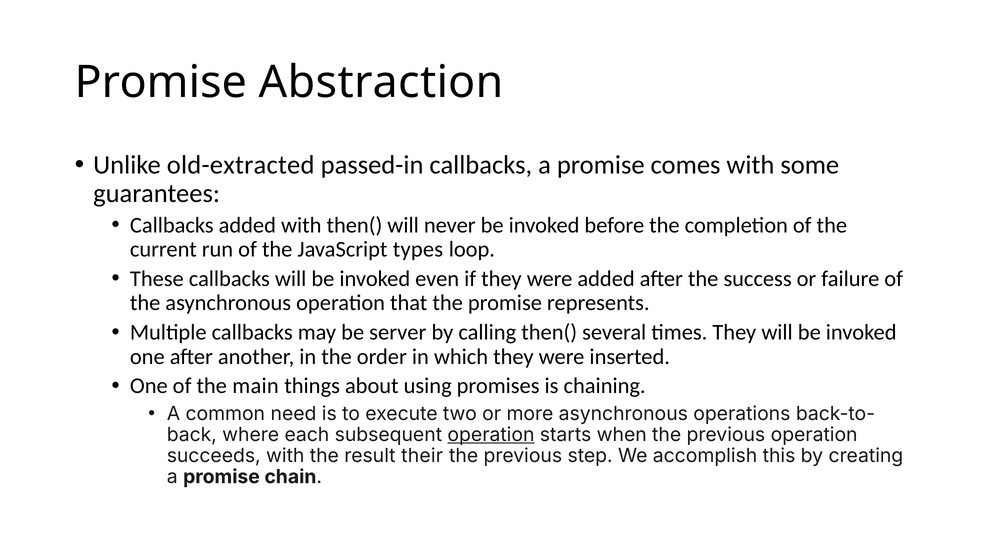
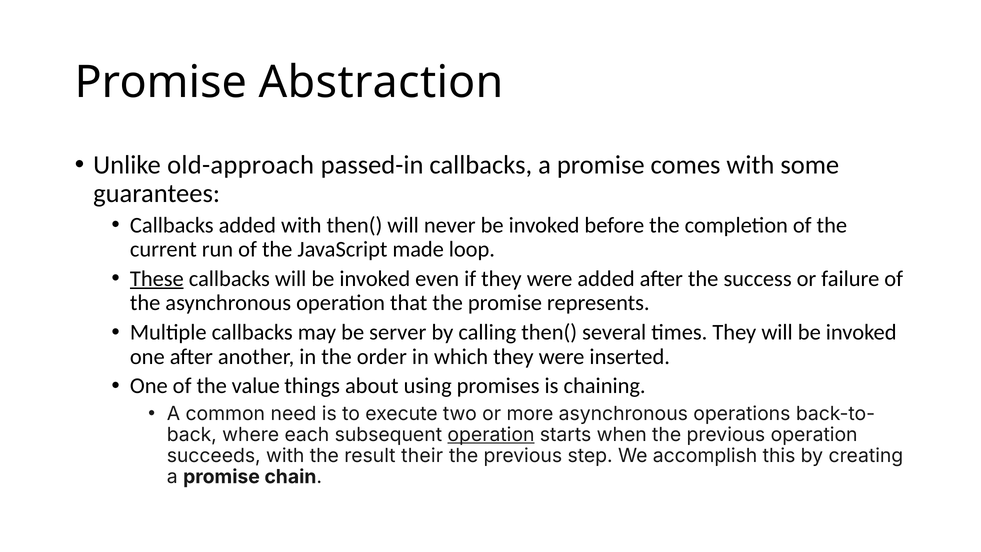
old-extracted: old-extracted -> old-approach (241, 165)
types: types -> made (418, 249)
These underline: none -> present (157, 279)
main: main -> value (256, 386)
